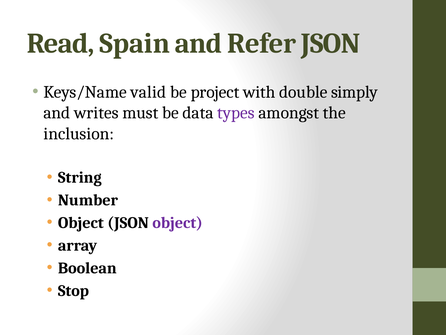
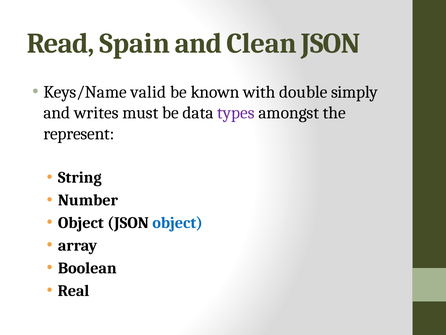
Refer: Refer -> Clean (262, 43)
project: project -> known (215, 92)
inclusion: inclusion -> represent (79, 133)
object colour: purple -> blue (178, 223)
Stop: Stop -> Real (73, 290)
